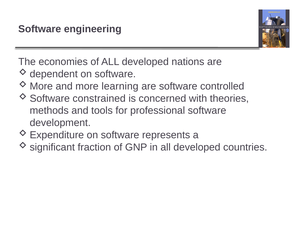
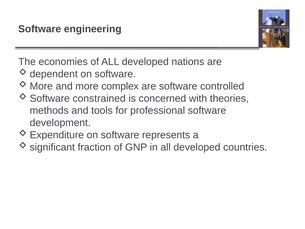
learning: learning -> complex (120, 86)
